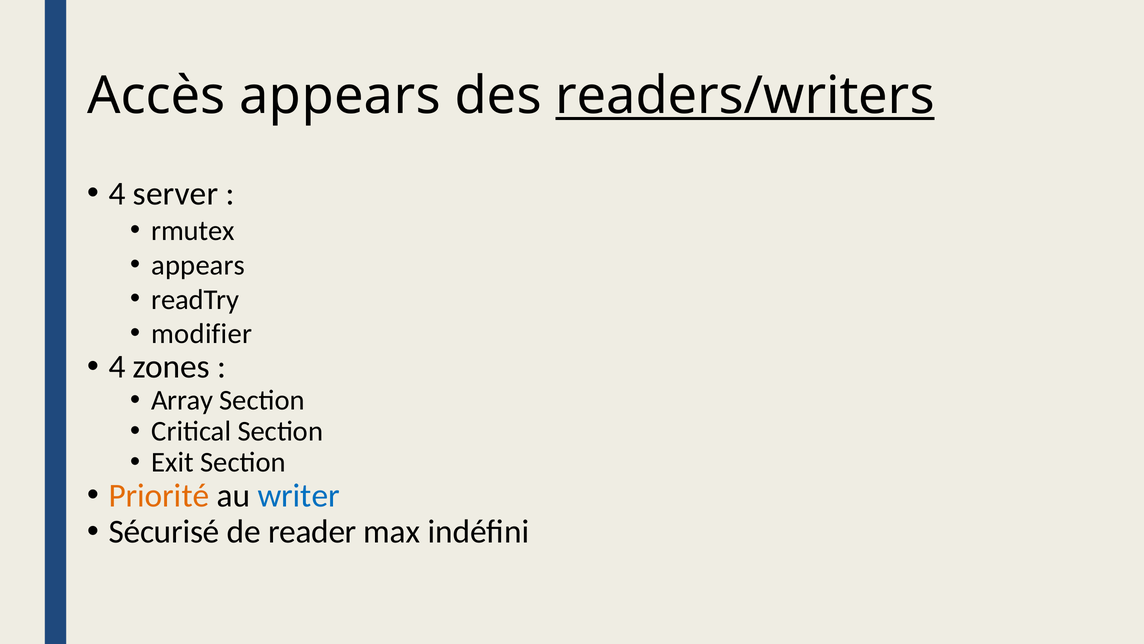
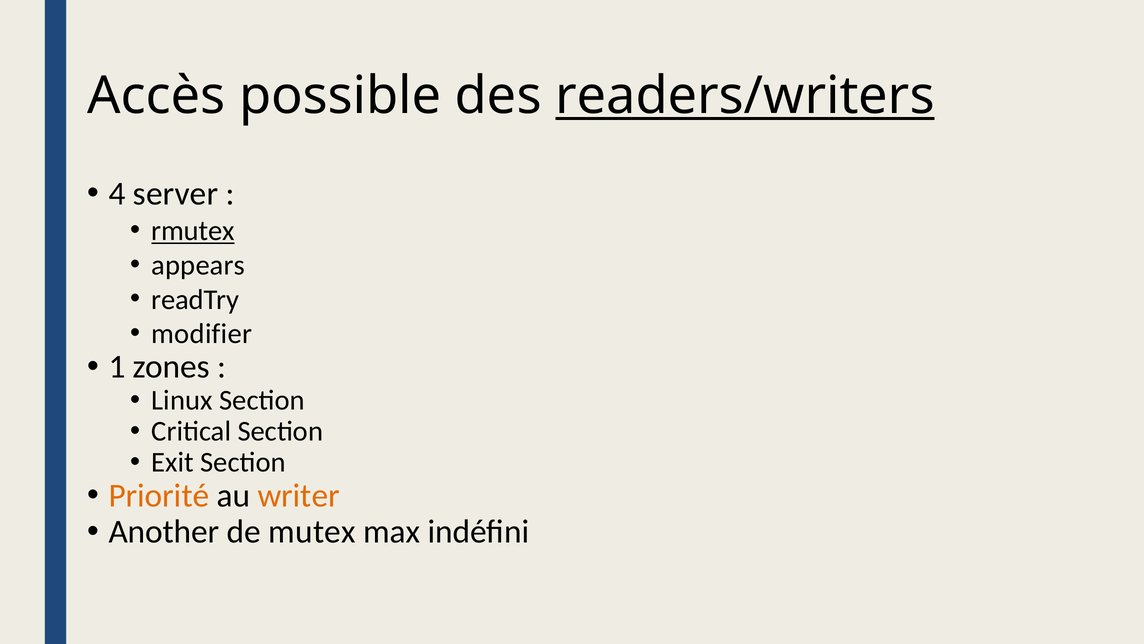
Accès appears: appears -> possible (340, 96)
rmutex underline: none -> present (193, 231)
4: 4 -> 1 (117, 367)
Array: Array -> Linux (182, 400)
writer colour: blue -> orange (299, 495)
Sécurisé: Sécurisé -> Another (164, 531)
reader: reader -> mutex (312, 531)
